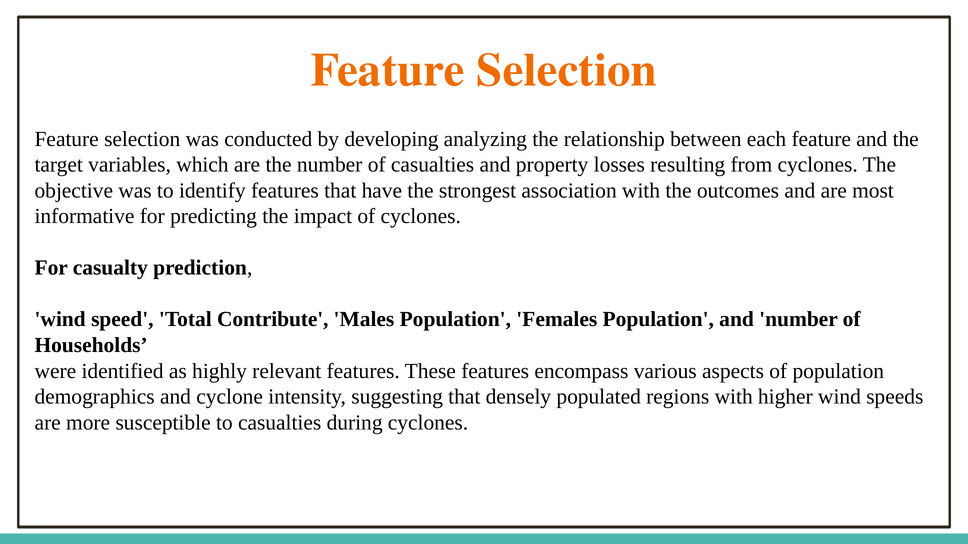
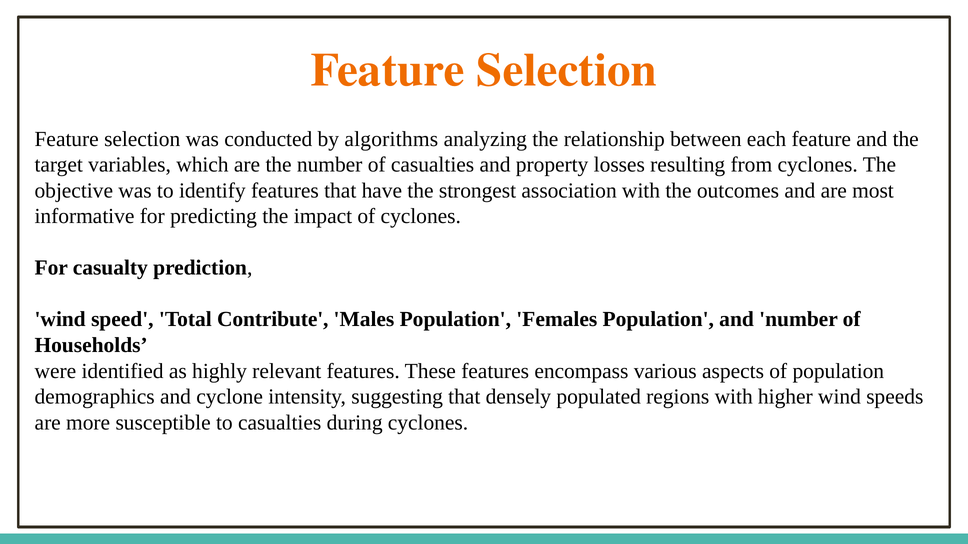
developing: developing -> algorithms (391, 139)
